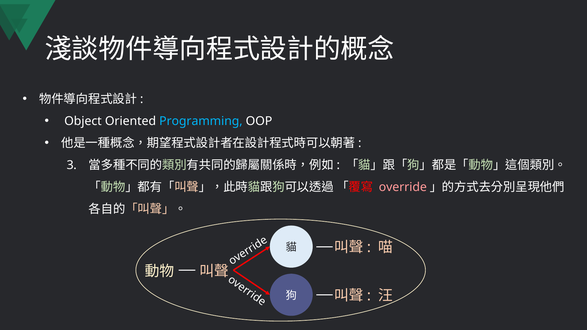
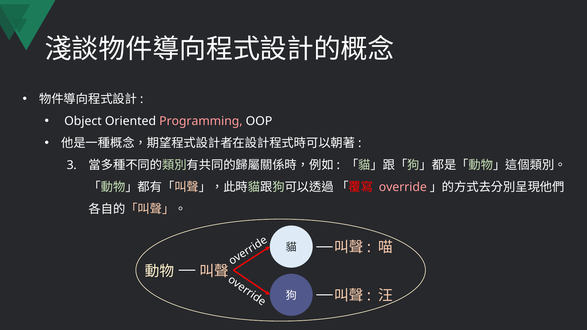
Programming colour: light blue -> pink (201, 121)
